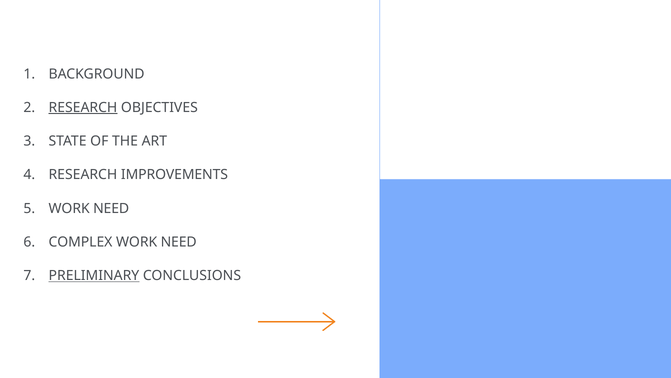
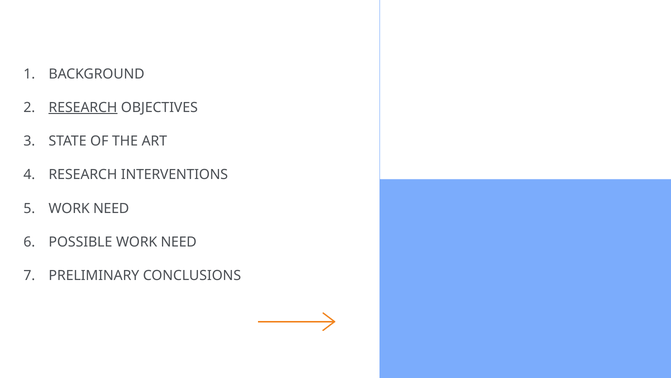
IMPROVEMENTS: IMPROVEMENTS -> INTERVENTIONS (174, 175)
COMPLEX: COMPLEX -> POSSIBLE (80, 242)
PRELIMINARY underline: present -> none (94, 275)
